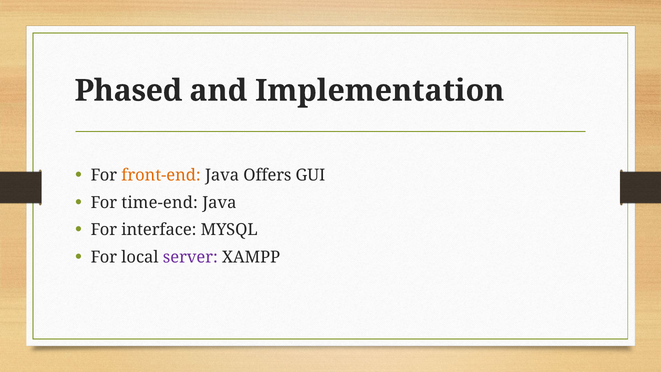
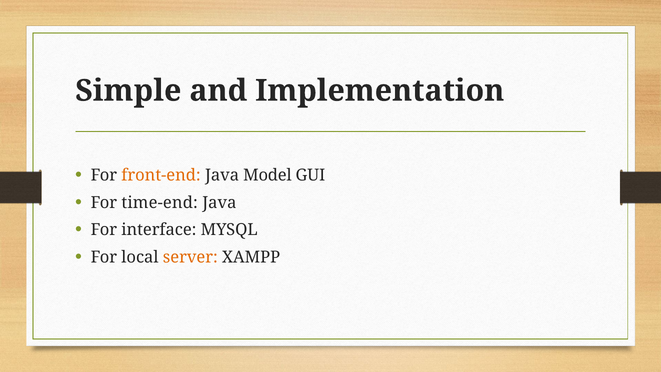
Phased: Phased -> Simple (128, 91)
Offers: Offers -> Model (267, 175)
server colour: purple -> orange (190, 257)
